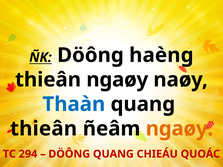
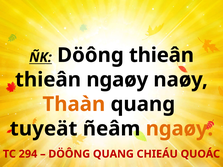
Döông haèng: haèng -> thieân (162, 55)
Thaàn colour: blue -> orange (74, 104)
thieân: thieân -> tuyeät (44, 129)
